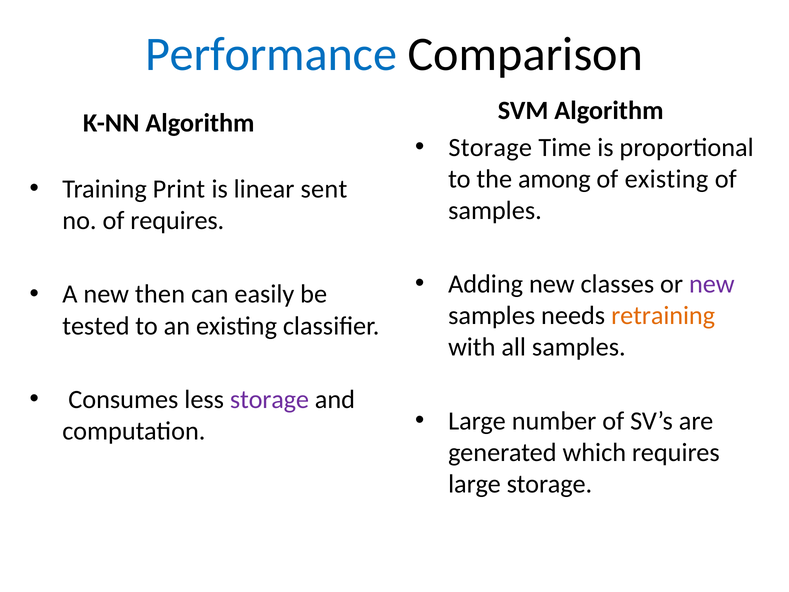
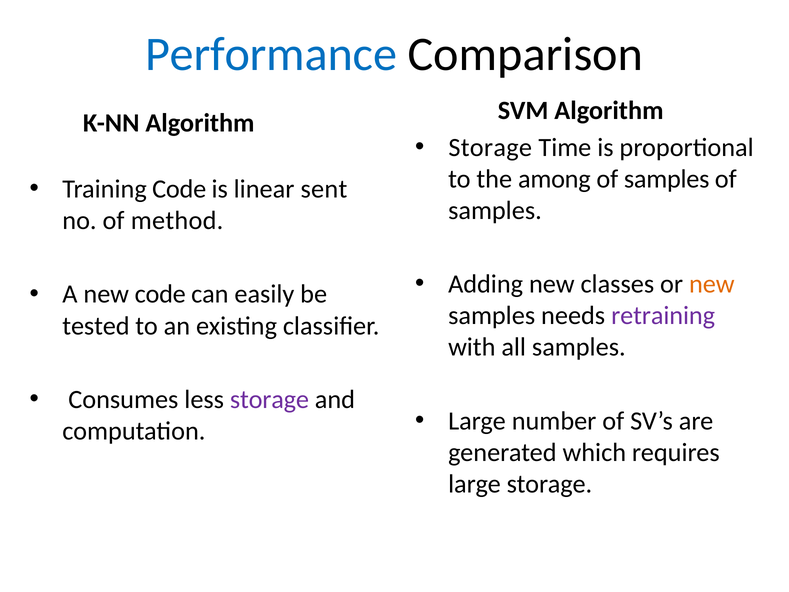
existing: existing -> samples (667, 179)
Training Print: Print -> Code (179, 189)
of requires: requires -> method (177, 221)
new colour: purple -> orange (712, 284)
new then: then -> code (160, 294)
retraining colour: orange -> purple (663, 316)
